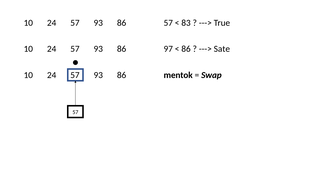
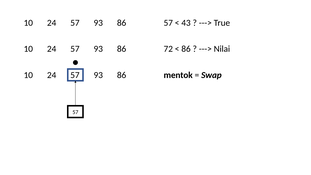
83: 83 -> 43 (186, 23)
97: 97 -> 72 (168, 49)
Sate: Sate -> Nilai (222, 49)
